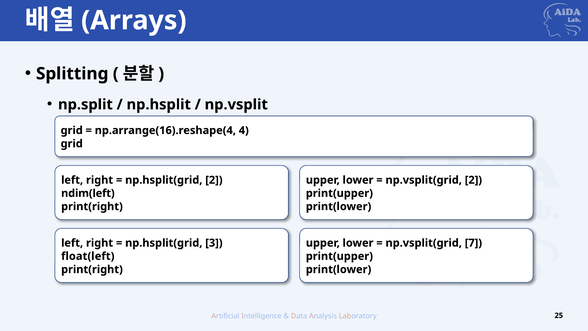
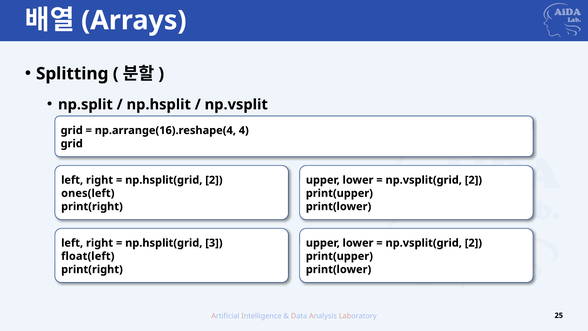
ndim(left: ndim(left -> ones(left (88, 193)
7: 7 -> 2 (473, 243)
